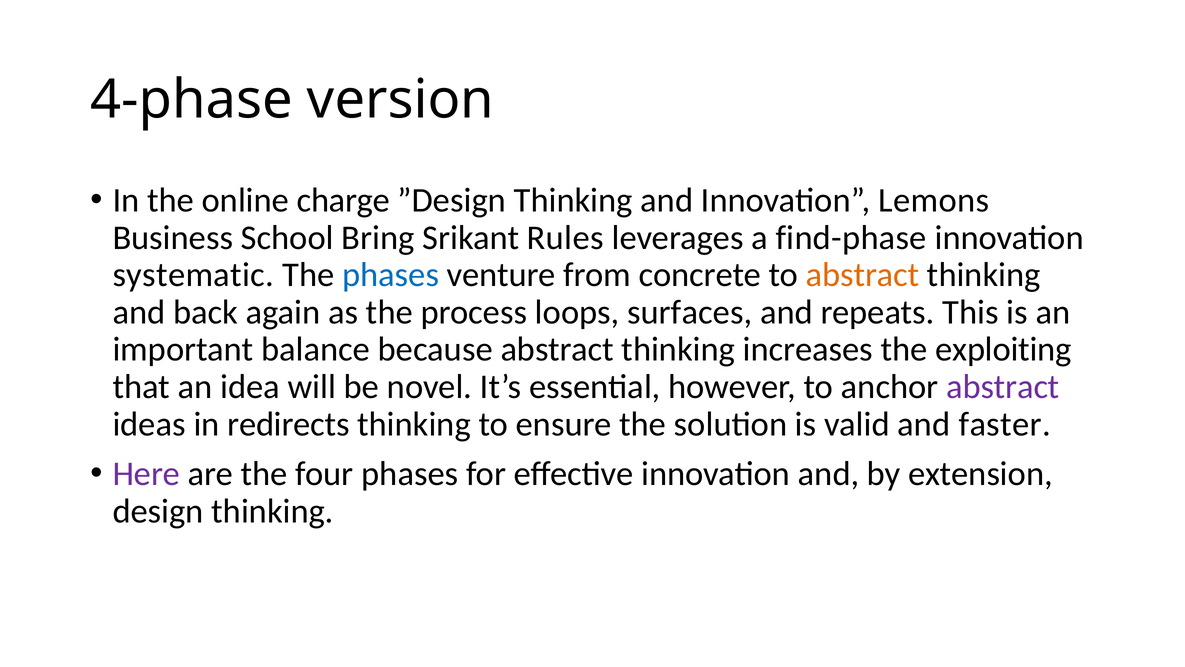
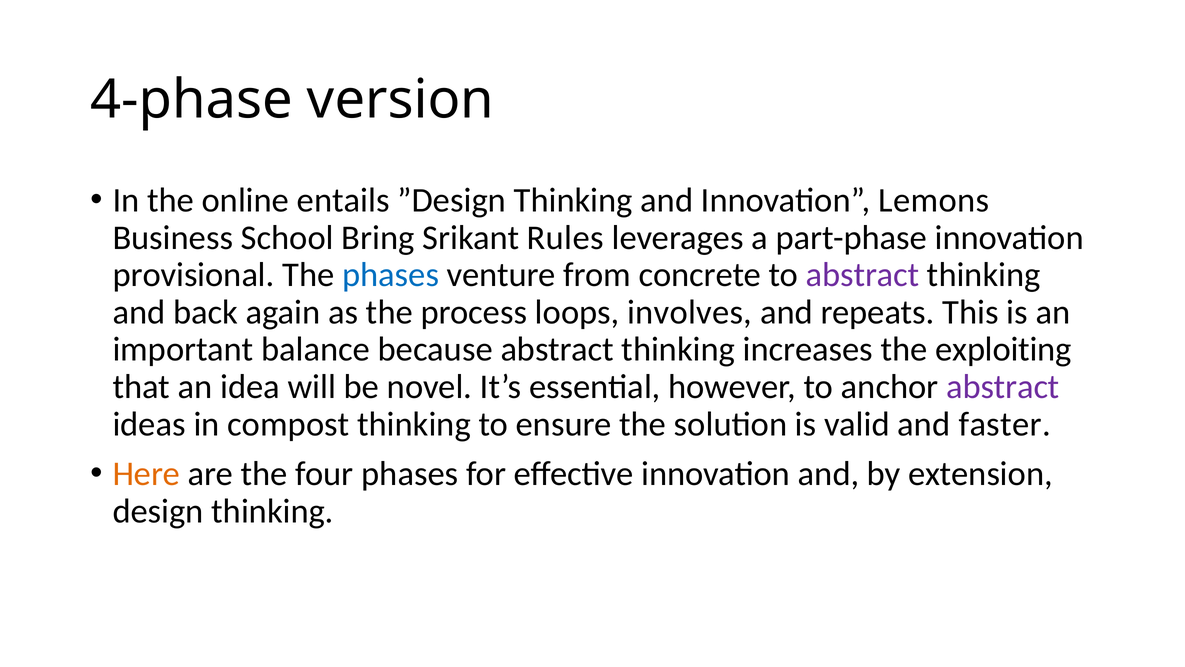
charge: charge -> entails (343, 200)
find-phase: find-phase -> part-phase (851, 238)
systematic: systematic -> provisional (194, 275)
abstract colour: orange -> purple (863, 275)
surfaces: surfaces -> involves (690, 312)
redirects: redirects -> compost (288, 424)
Here colour: purple -> orange (146, 473)
